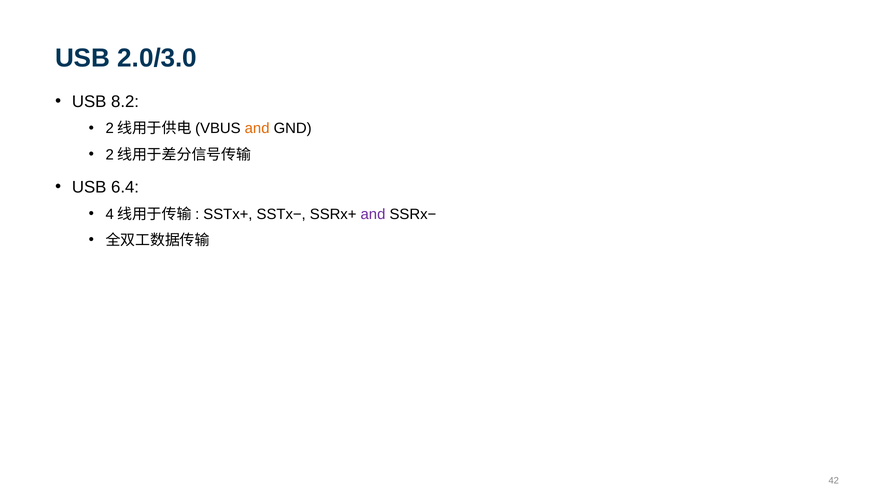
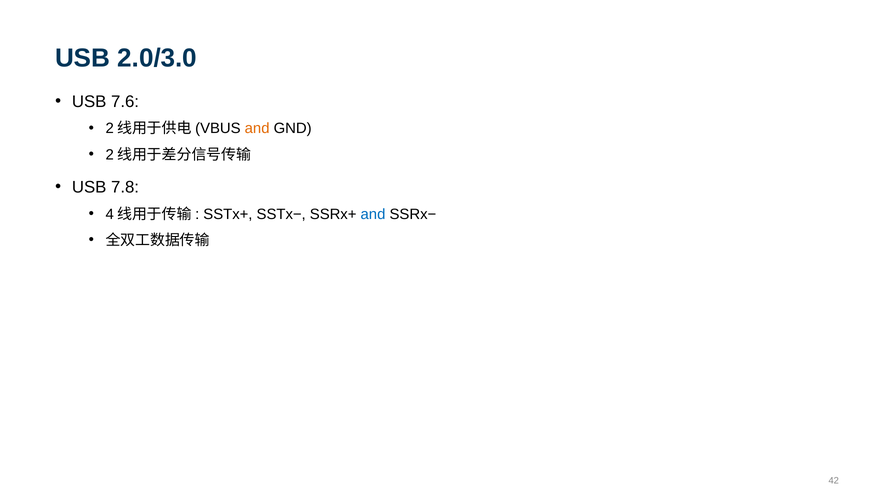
8.2: 8.2 -> 7.6 (125, 102)
6.4: 6.4 -> 7.8 (125, 187)
and colour: purple -> blue (373, 214)
